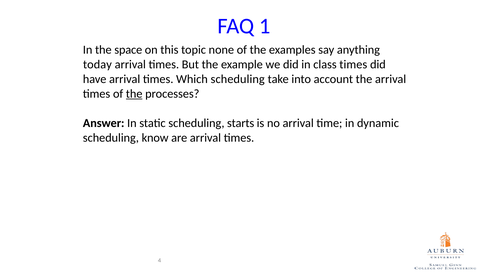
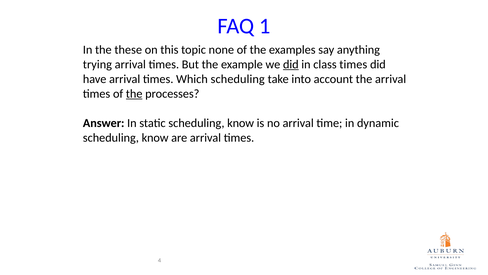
space: space -> these (128, 50)
today: today -> trying (97, 64)
did underline: none -> present (291, 64)
static scheduling starts: starts -> know (241, 123)
